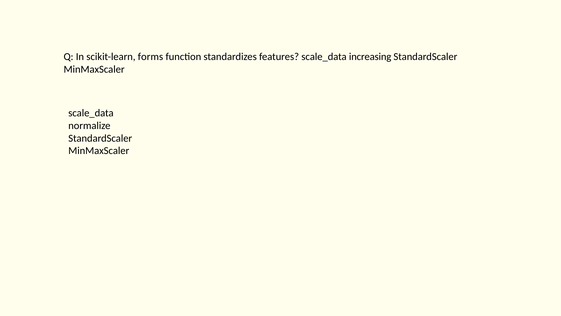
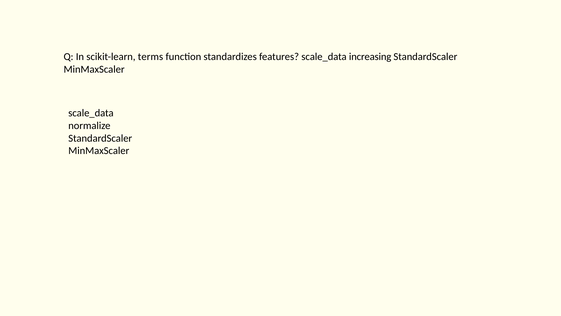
forms: forms -> terms (150, 57)
